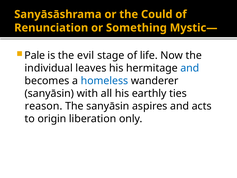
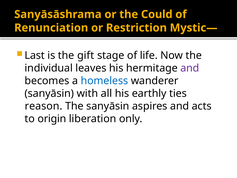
Something: Something -> Restriction (136, 28)
Pale: Pale -> Last (35, 55)
evil: evil -> gift (86, 55)
and colour: blue -> purple (190, 68)
